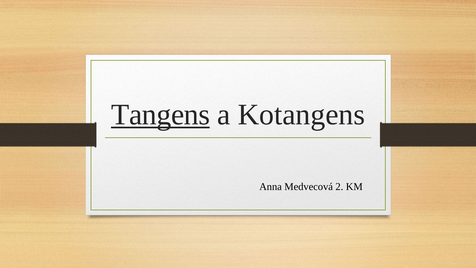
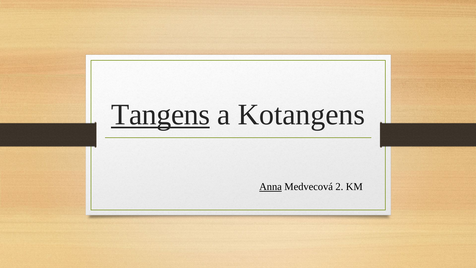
Anna underline: none -> present (271, 187)
